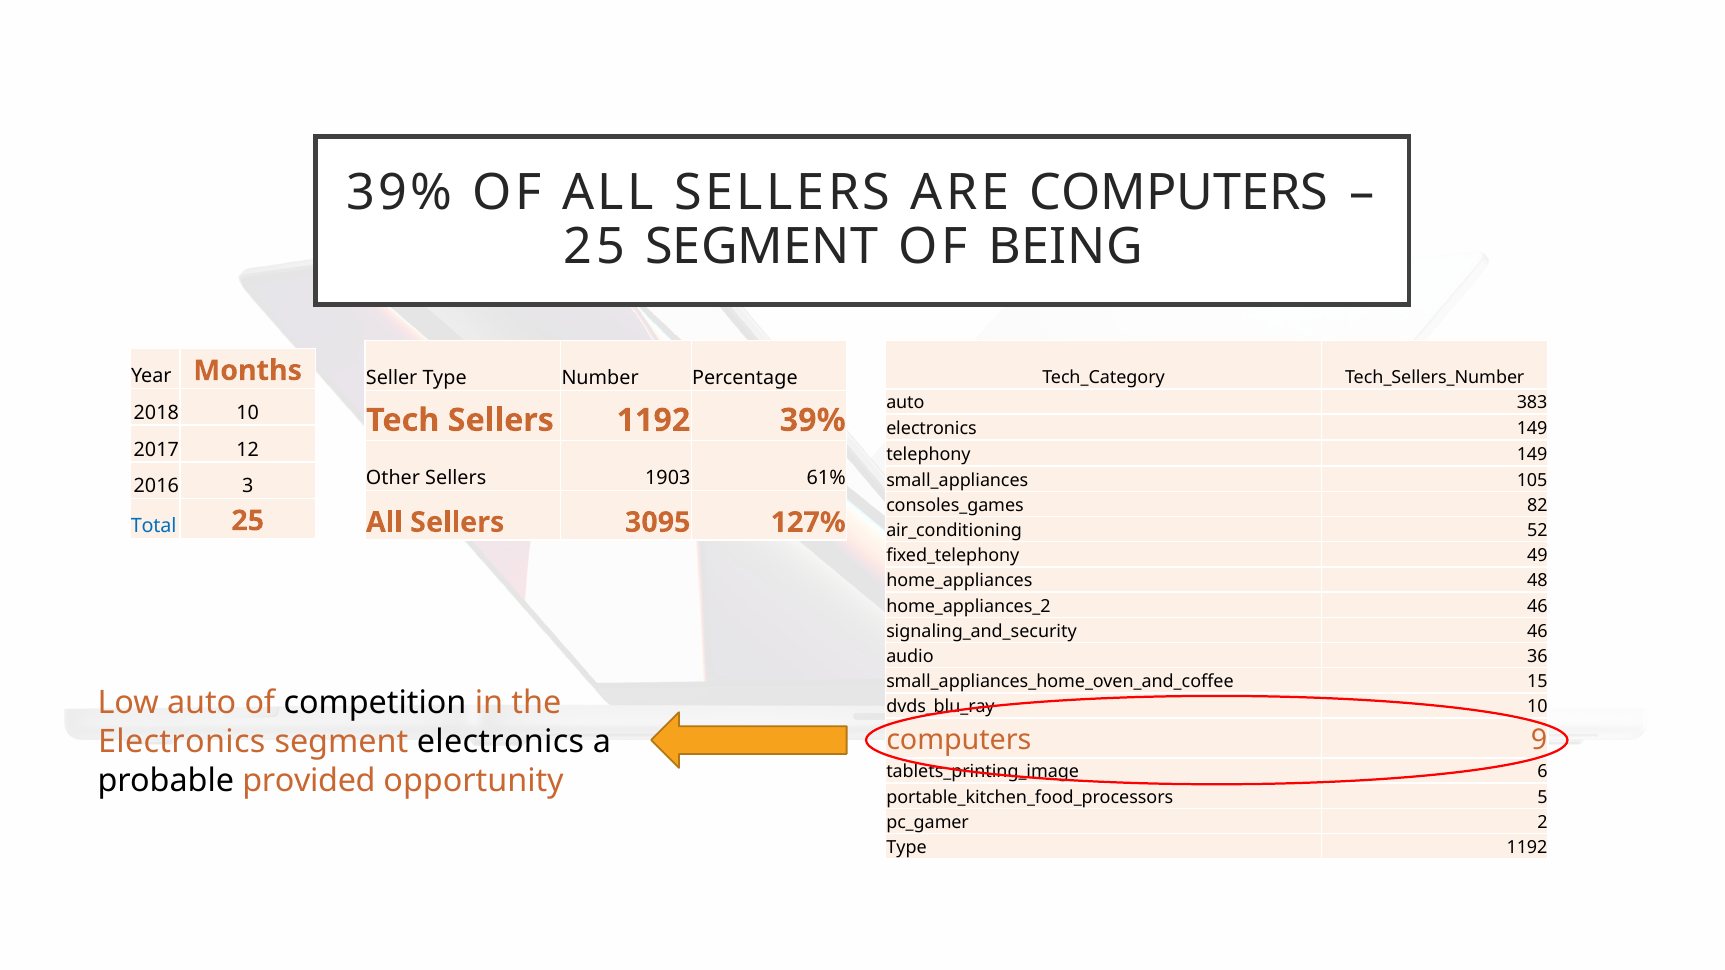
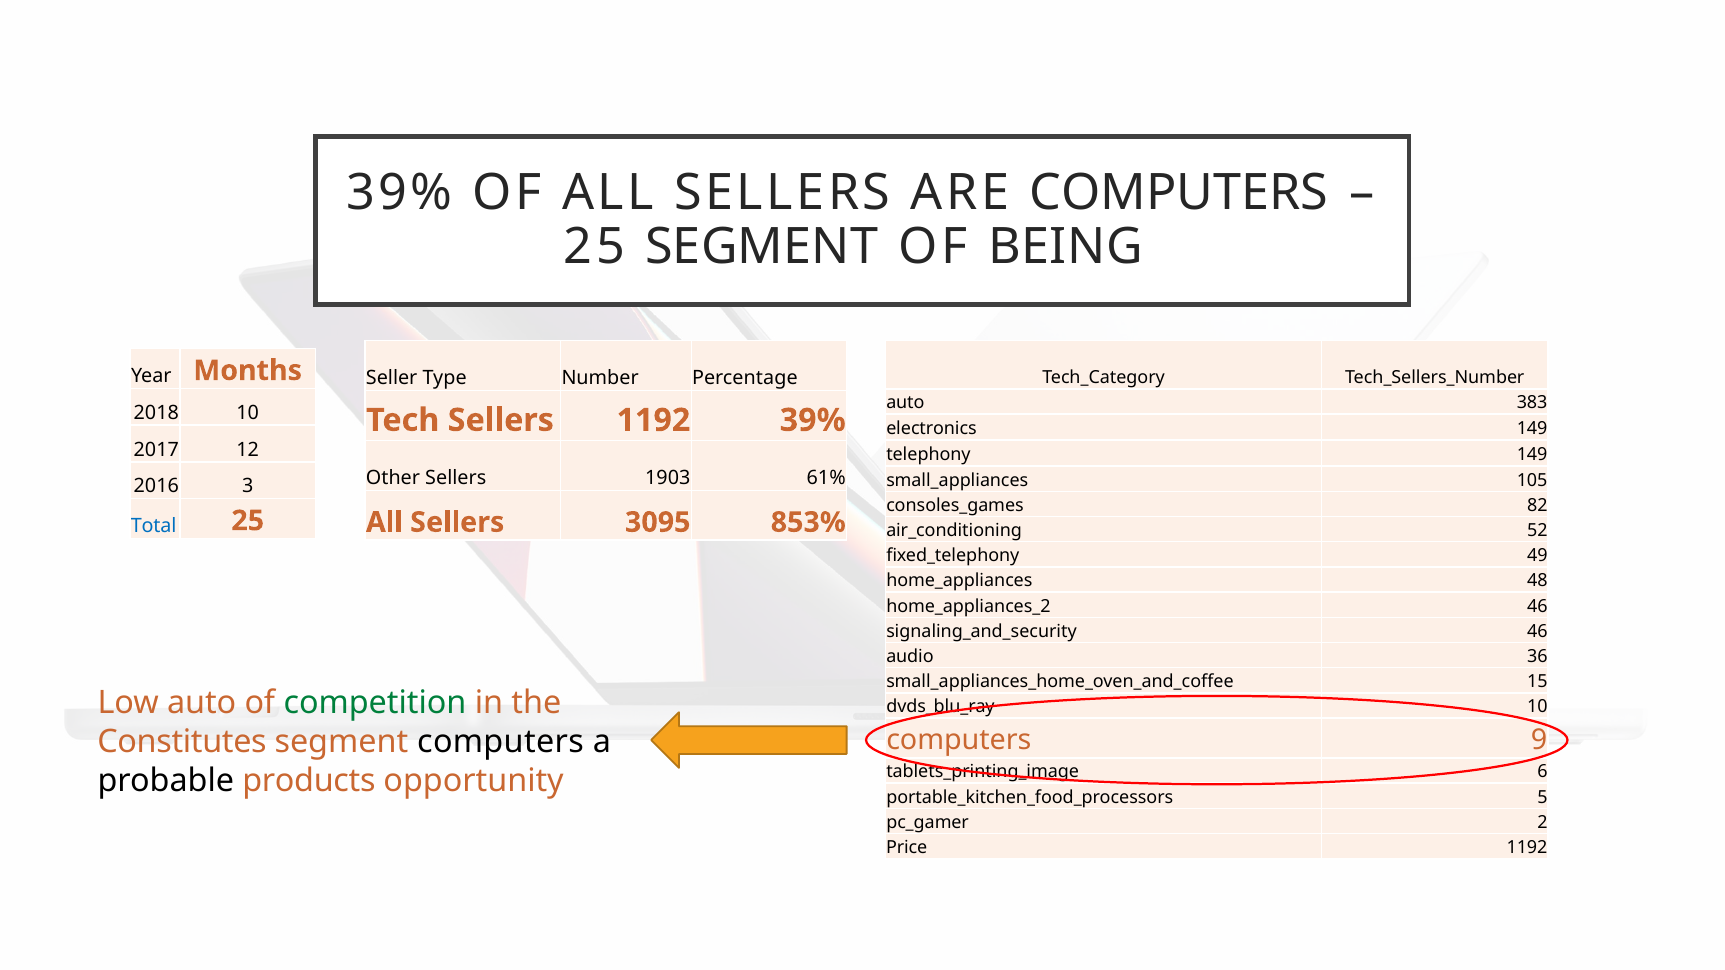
127%: 127% -> 853% (808, 522)
competition colour: black -> green (375, 703)
Electronics: Electronics -> Constitutes (182, 742)
segment electronics: electronics -> computers (500, 742)
provided: provided -> products (309, 781)
Type: Type -> Price (907, 848)
